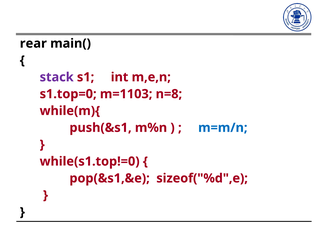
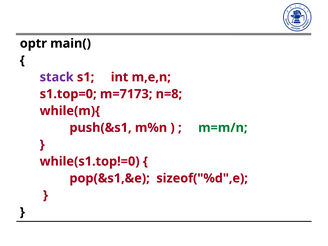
rear: rear -> optr (33, 43)
m=1103: m=1103 -> m=7173 (126, 94)
m=m/n colour: blue -> green (223, 128)
